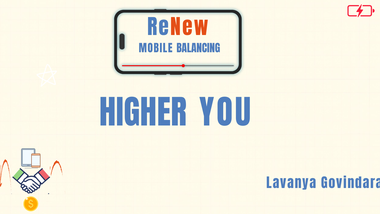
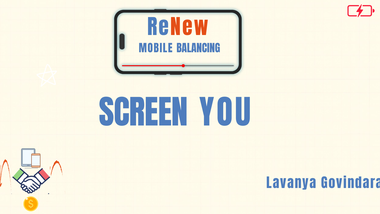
HIGHER: HIGHER -> SCREEN (143, 115)
